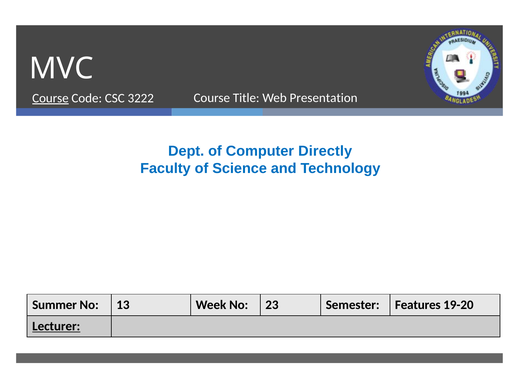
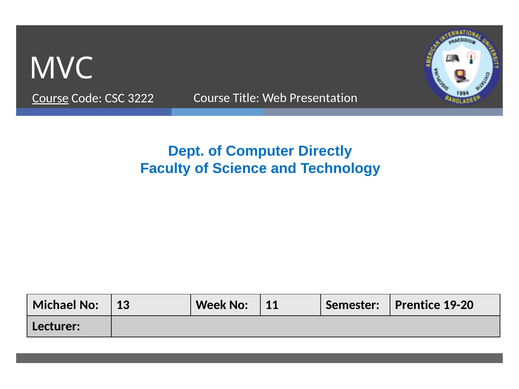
Summer: Summer -> Michael (54, 305)
23: 23 -> 11 (272, 305)
Features: Features -> Prentice (418, 305)
Lecturer underline: present -> none (56, 327)
